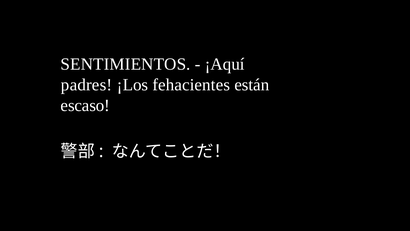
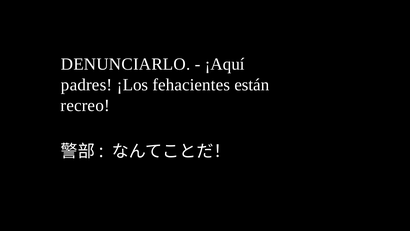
SENTIMIENTOS: SENTIMIENTOS -> DENUNCIARLO (126, 64)
escaso: escaso -> recreo (85, 105)
